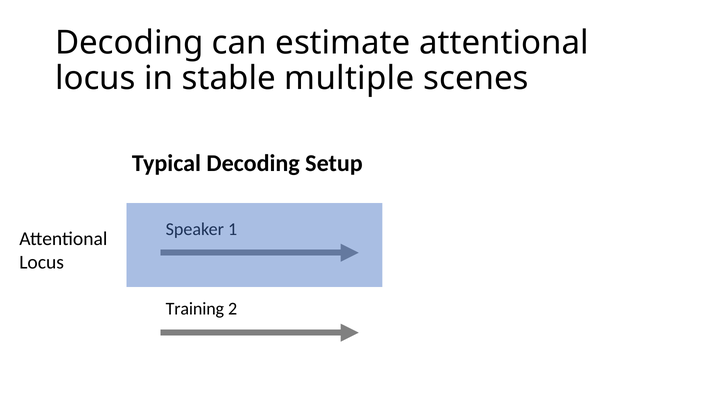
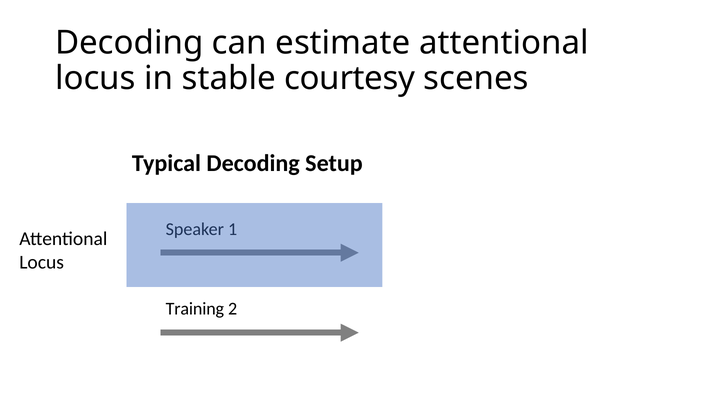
multiple: multiple -> courtesy (350, 79)
